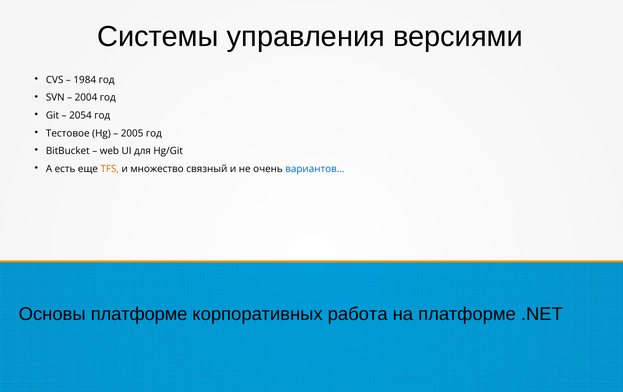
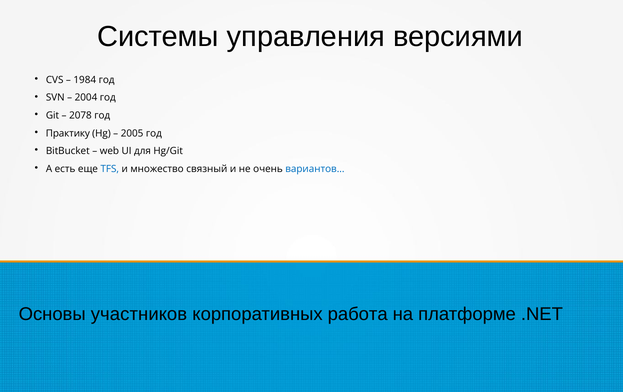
2054: 2054 -> 2078 (80, 116)
Тестовое: Тестовое -> Практику (68, 133)
TFS colour: orange -> blue (110, 169)
Основы платформе: платформе -> участников (139, 314)
